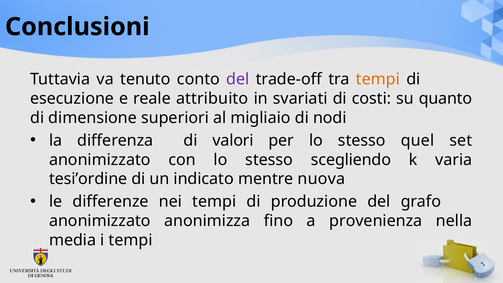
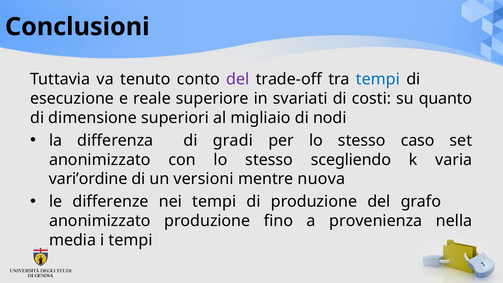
tempi colour: orange -> blue (378, 79)
attribuito: attribuito -> superiore (212, 99)
valori: valori -> gradi (233, 140)
quel: quel -> caso (418, 140)
tesi’ordine: tesi’ordine -> vari’ordine (88, 179)
indicato: indicato -> versioni (204, 179)
anonimizzato anonimizza: anonimizza -> produzione (207, 221)
